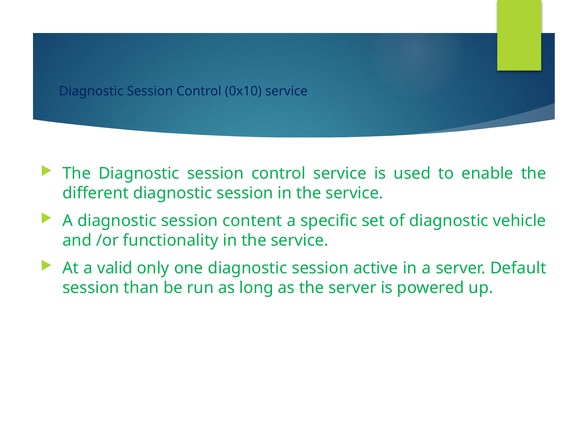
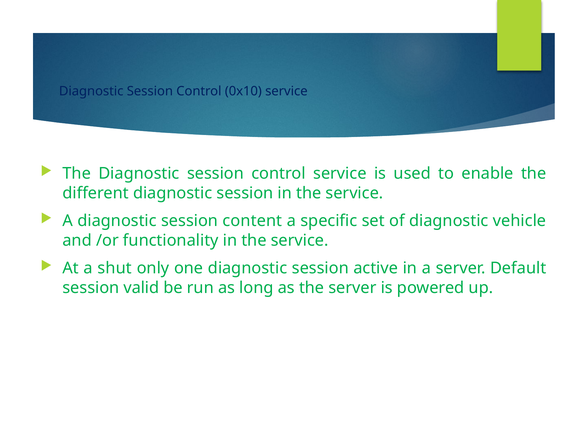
valid: valid -> shut (115, 268)
than: than -> valid (141, 288)
